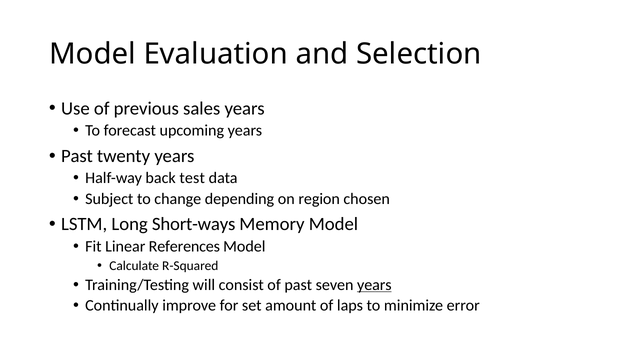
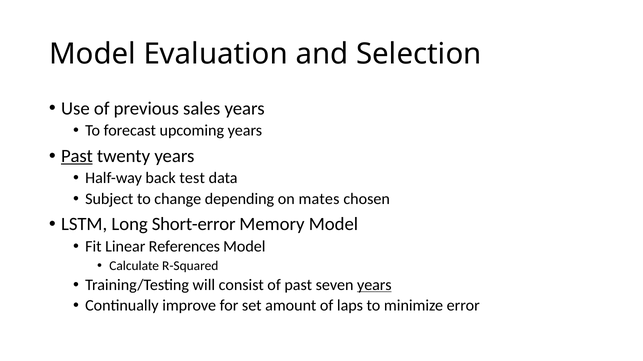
Past underline: none -> present (77, 156)
region: region -> mates (319, 199)
Short-ways: Short-ways -> Short-error (194, 225)
